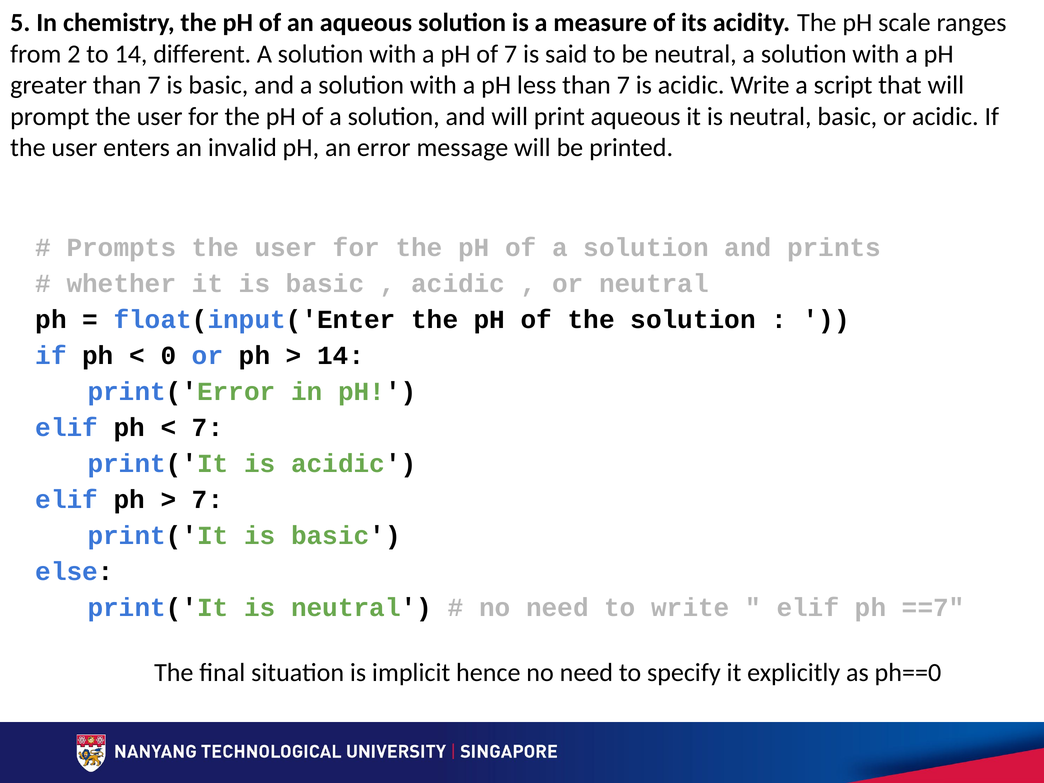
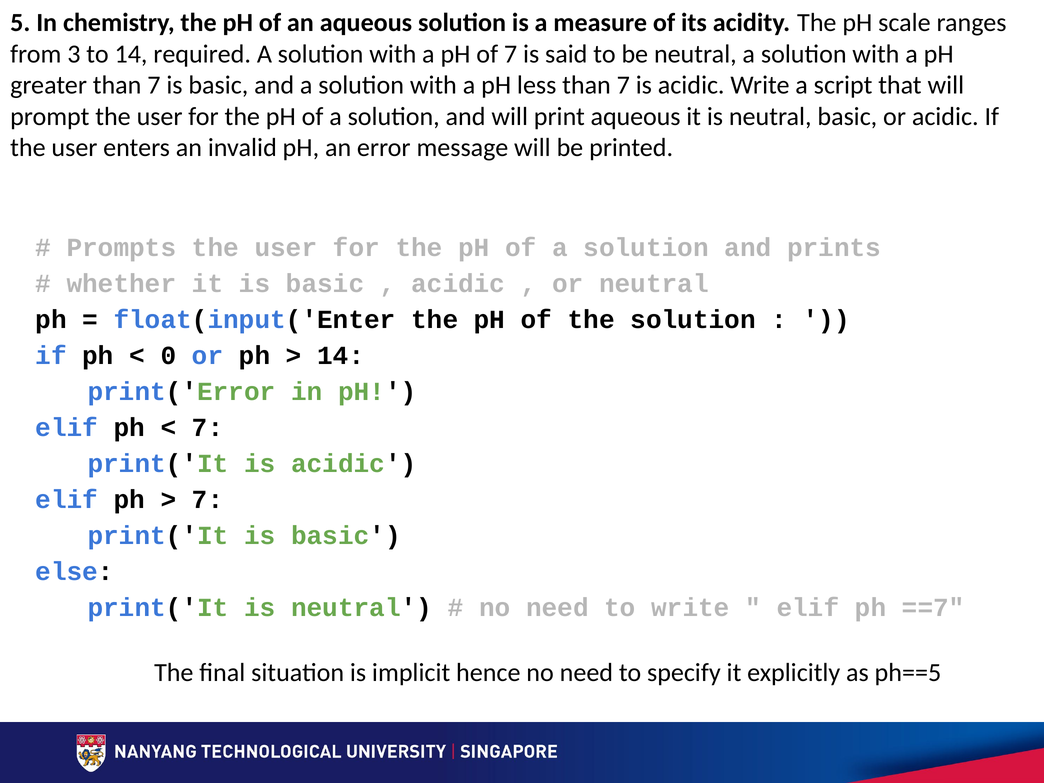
2: 2 -> 3 (74, 54)
different: different -> required (202, 54)
ph==0: ph==0 -> ph==5 (908, 673)
